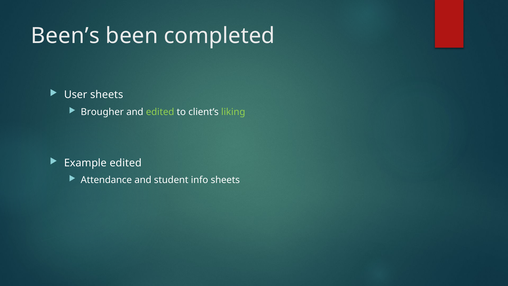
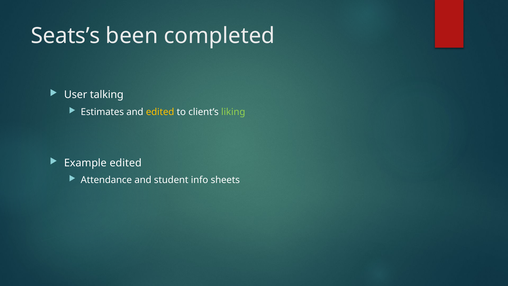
Been’s: Been’s -> Seats’s (65, 36)
User sheets: sheets -> talking (107, 95)
Brougher: Brougher -> Estimates (102, 112)
edited colour: light green -> yellow (160, 112)
